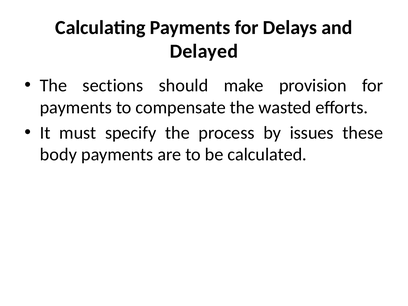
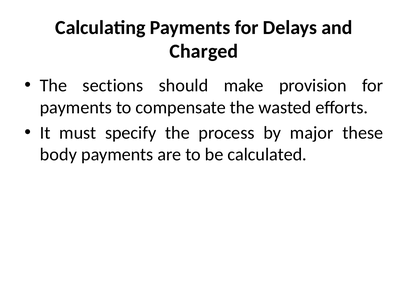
Delayed: Delayed -> Charged (204, 51)
issues: issues -> major (312, 133)
